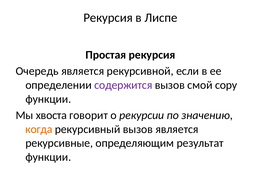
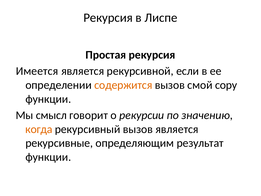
Очередь: Очередь -> Имеется (37, 71)
содержится colour: purple -> orange (123, 85)
хвоста: хвоста -> смысл (51, 115)
